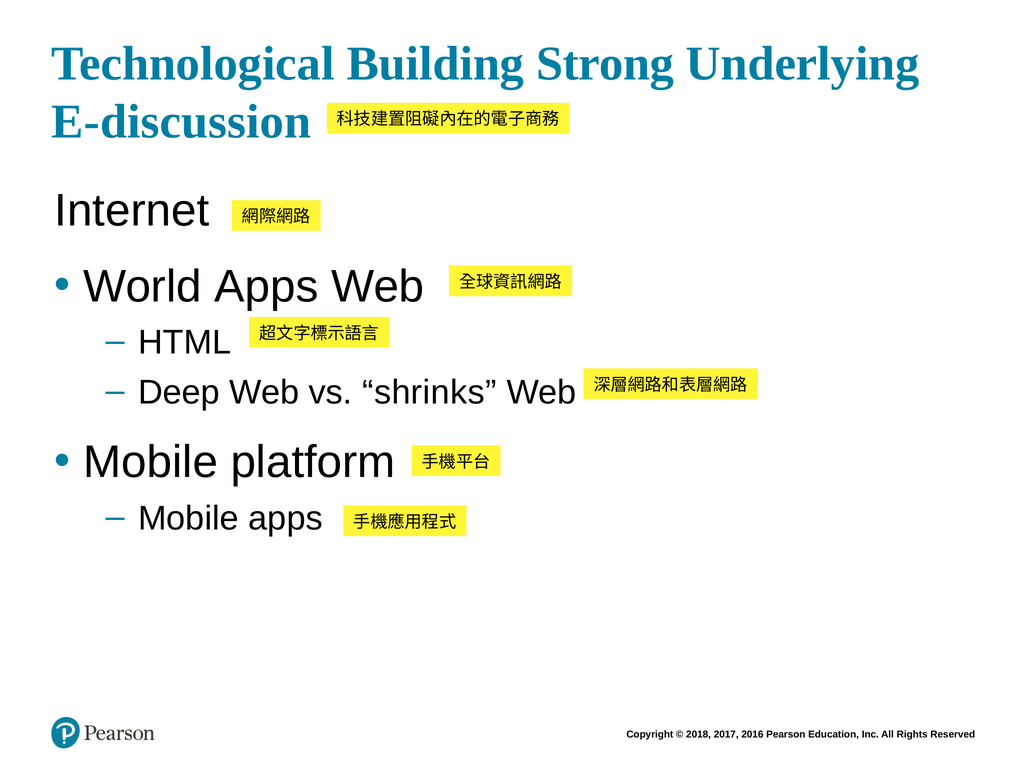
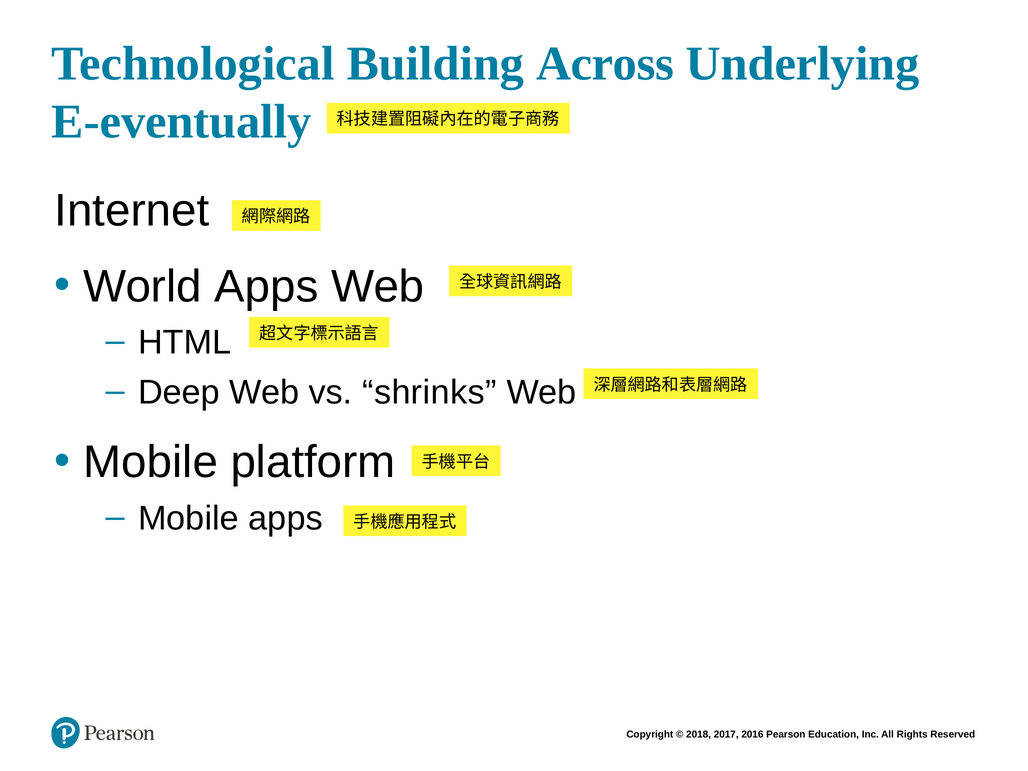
Strong: Strong -> Across (605, 64)
E-discussion: E-discussion -> E-eventually (181, 122)
